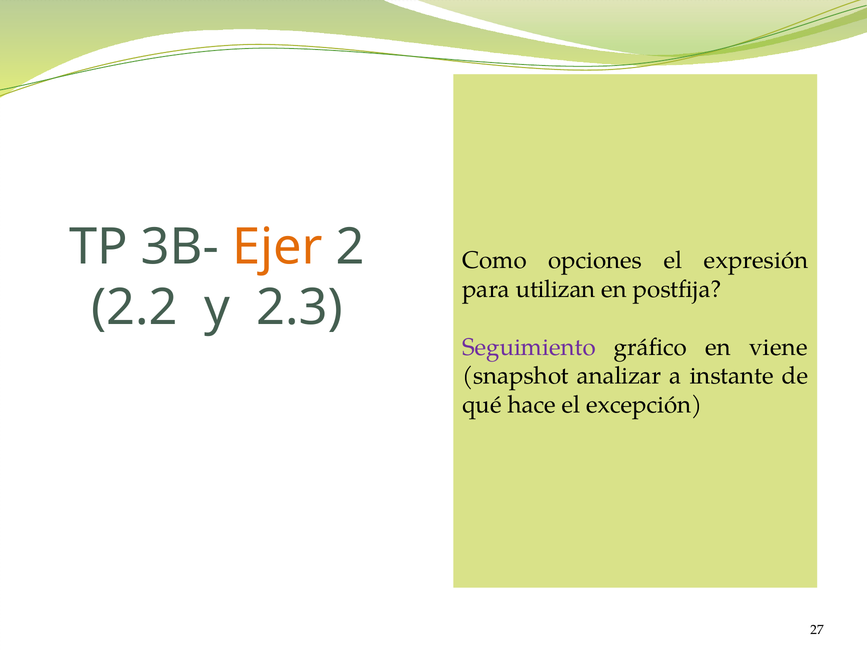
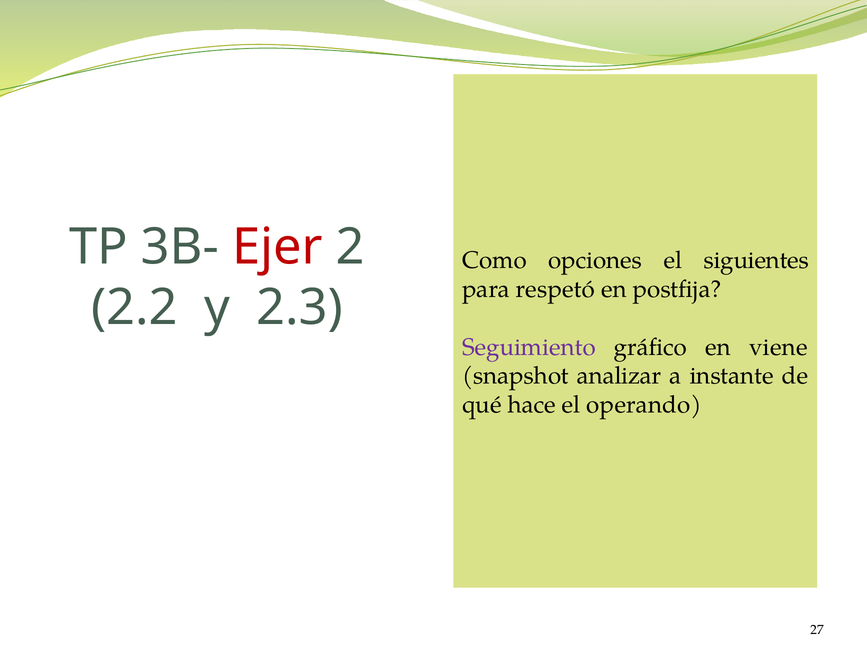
Ejer colour: orange -> red (277, 247)
expresión: expresión -> siguientes (756, 260)
utilizan: utilizan -> respetó (555, 289)
excepción: excepción -> operando (644, 405)
